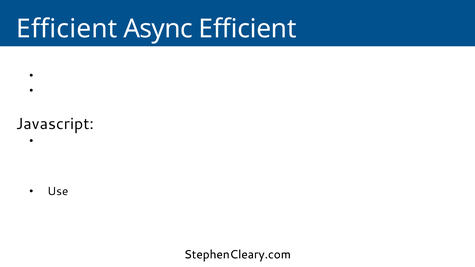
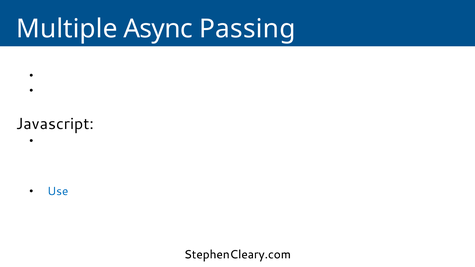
Efficient: Efficient -> Multiple (67, 29)
Async Efficient: Efficient -> Passing (247, 29)
Use colour: black -> blue (58, 192)
